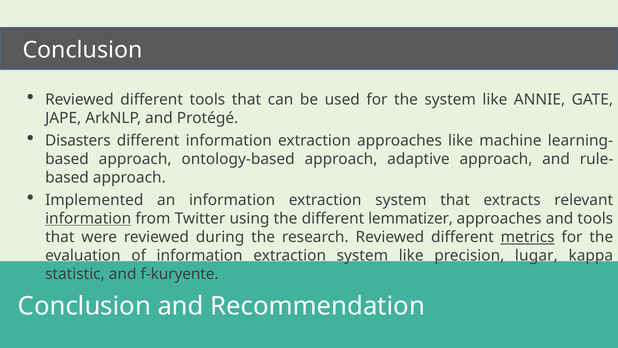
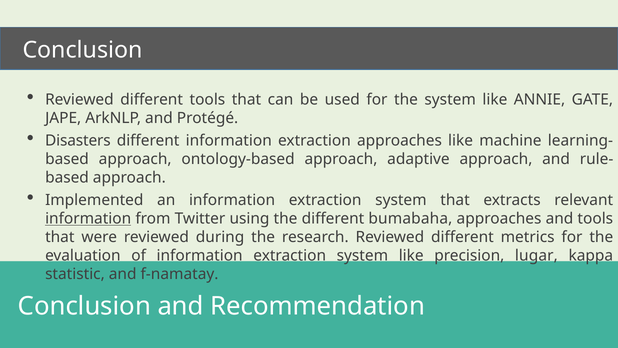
lemmatizer: lemmatizer -> bumabaha (410, 218)
metrics underline: present -> none (528, 237)
f-kuryente: f-kuryente -> f-namatay (180, 274)
